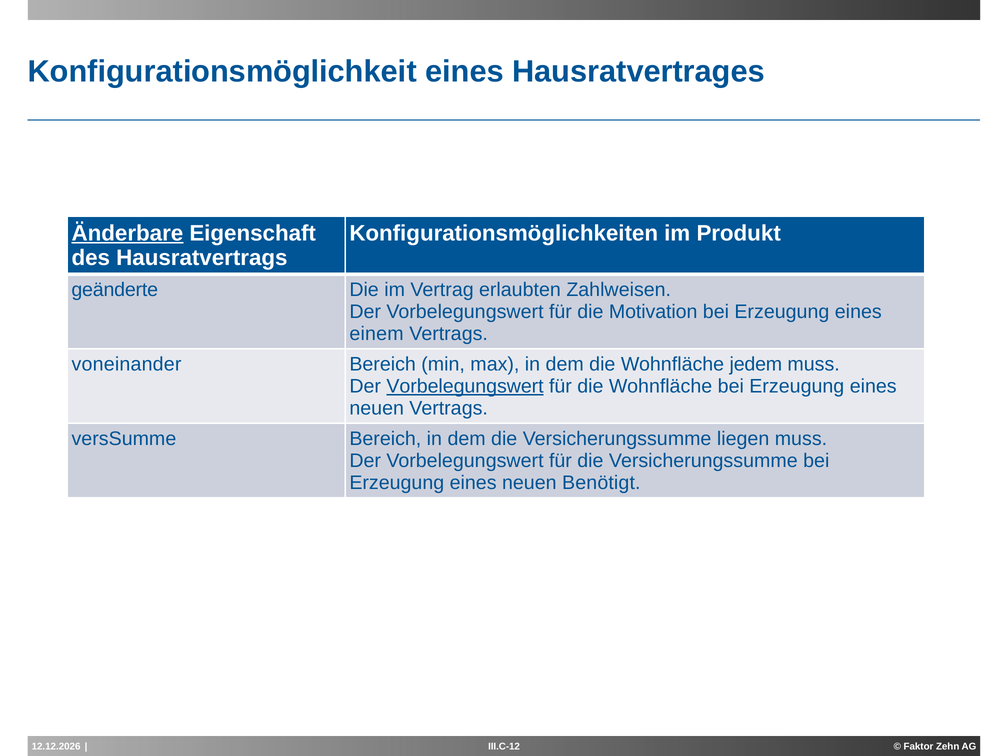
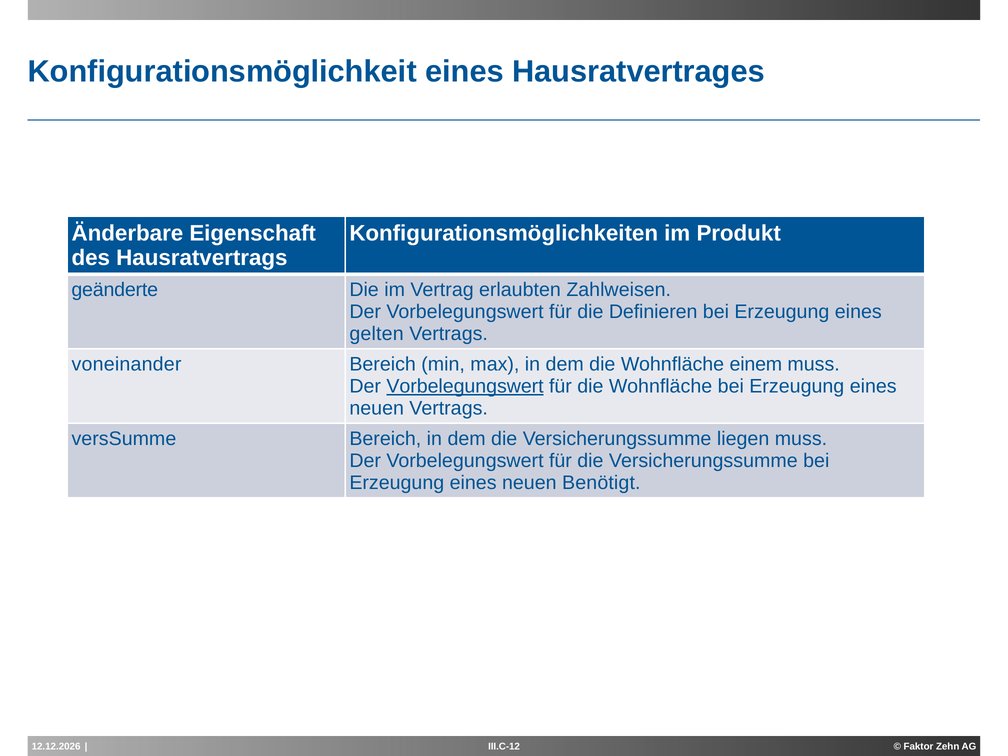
Änderbare underline: present -> none (127, 233)
Motivation: Motivation -> Definieren (653, 312)
einem: einem -> gelten (377, 334)
jedem: jedem -> einem (756, 364)
